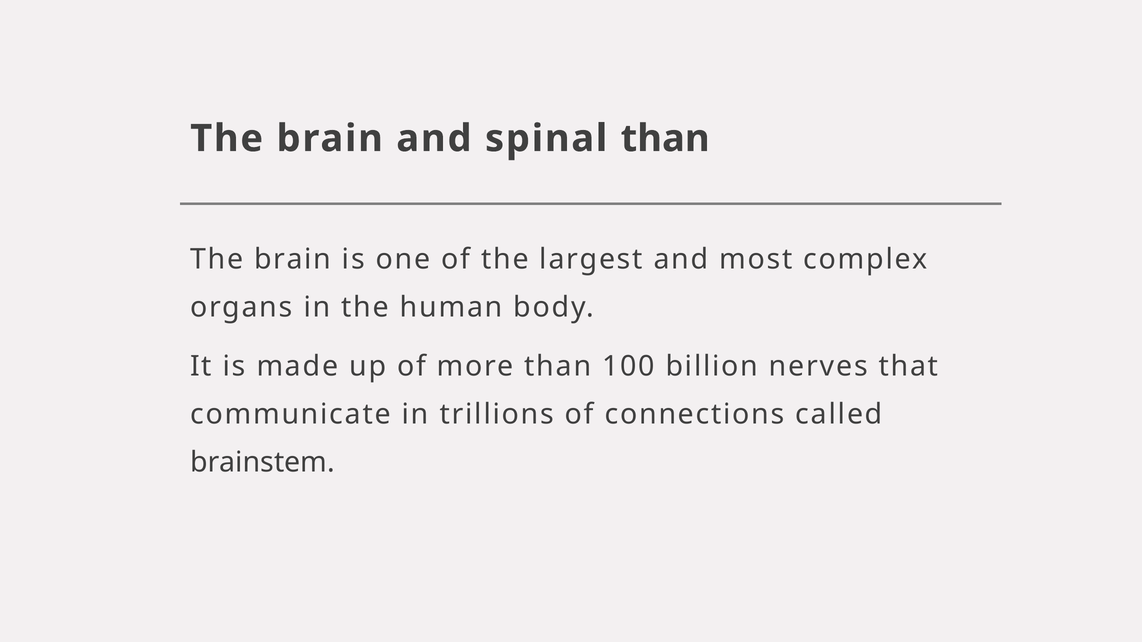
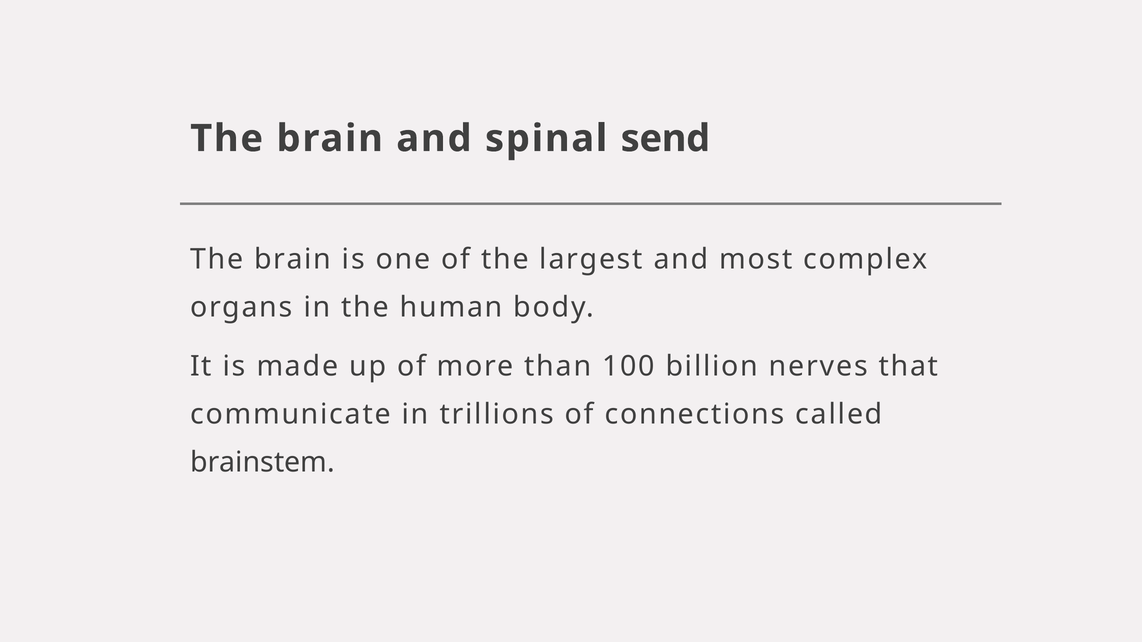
spinal than: than -> send (665, 139)
